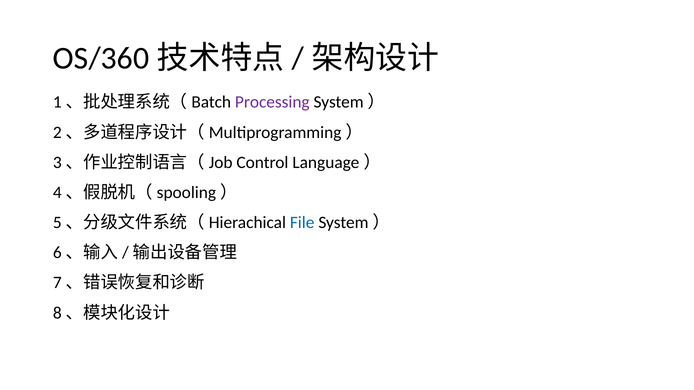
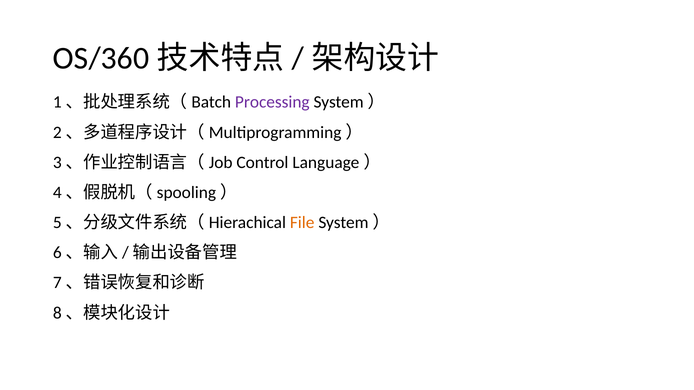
File colour: blue -> orange (302, 223)
